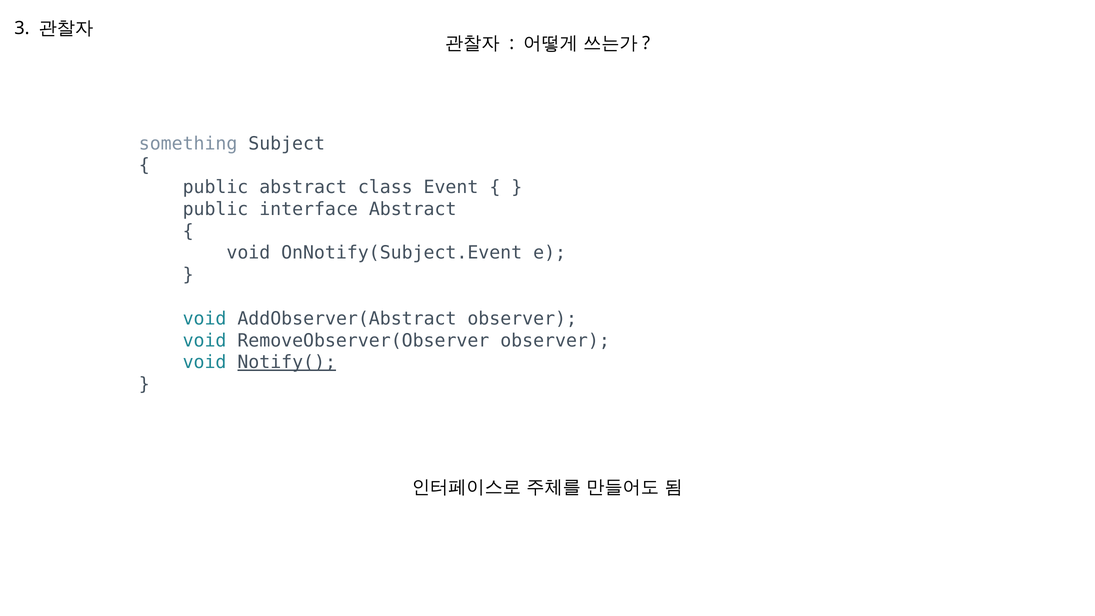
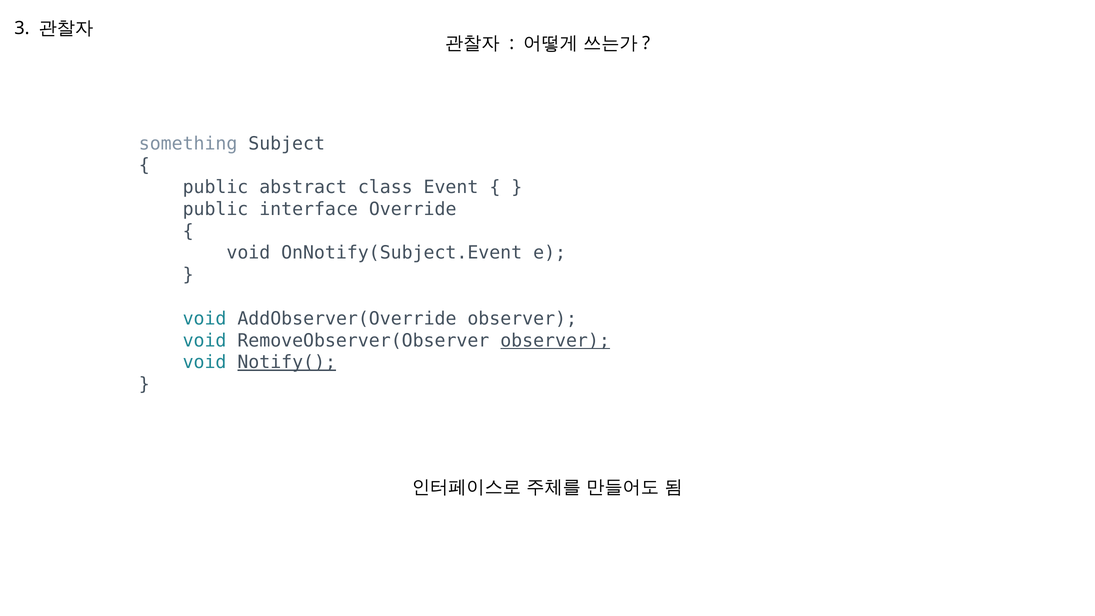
interface Abstract: Abstract -> Override (413, 209)
AddObserver(Abstract: AddObserver(Abstract -> AddObserver(Override (347, 319)
observer underline: none -> present (555, 340)
